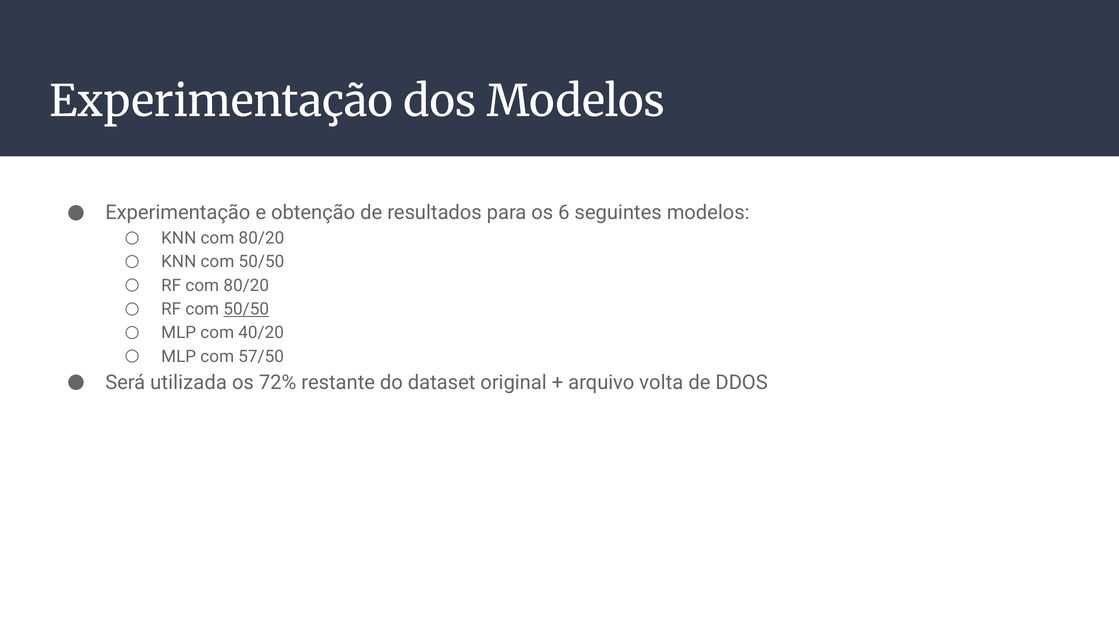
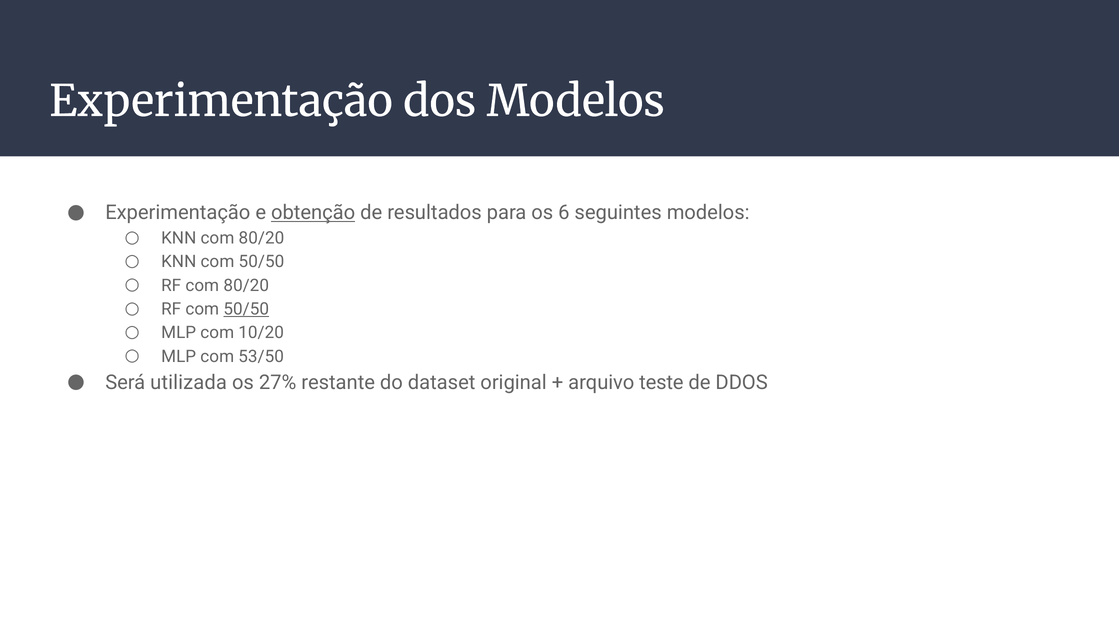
obtenção underline: none -> present (313, 213)
40/20: 40/20 -> 10/20 (261, 332)
57/50: 57/50 -> 53/50 (261, 356)
72%: 72% -> 27% (278, 382)
volta: volta -> teste (661, 382)
